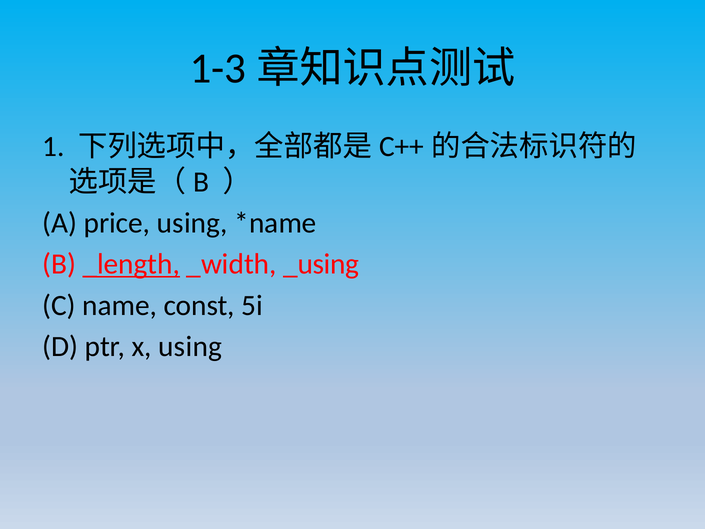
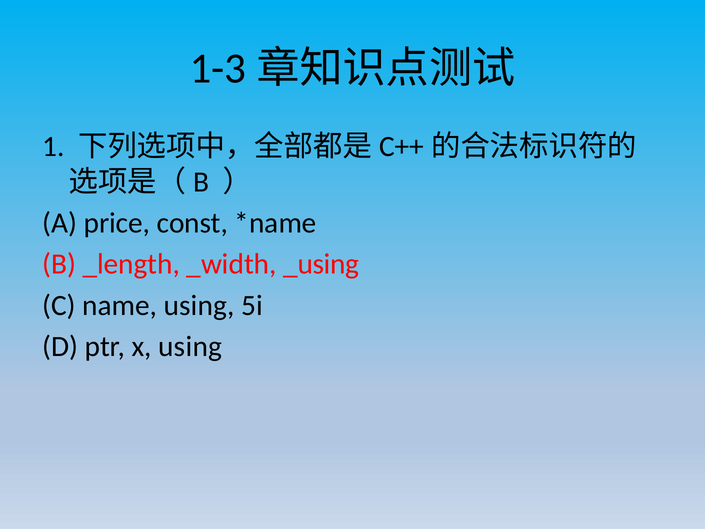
price using: using -> const (192, 223)
_length underline: present -> none (131, 264)
name const: const -> using (199, 305)
